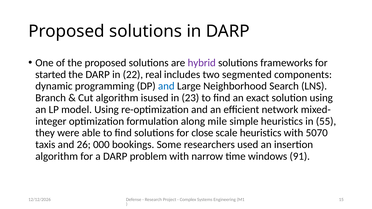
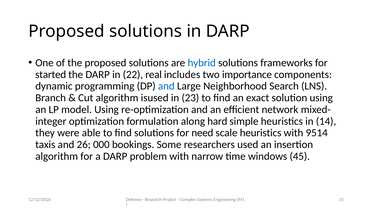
hybrid colour: purple -> blue (202, 63)
segmented: segmented -> importance (247, 75)
mile: mile -> hard (217, 121)
55: 55 -> 14 (326, 121)
close: close -> need (202, 133)
5070: 5070 -> 9514 (317, 133)
91: 91 -> 45 (300, 156)
